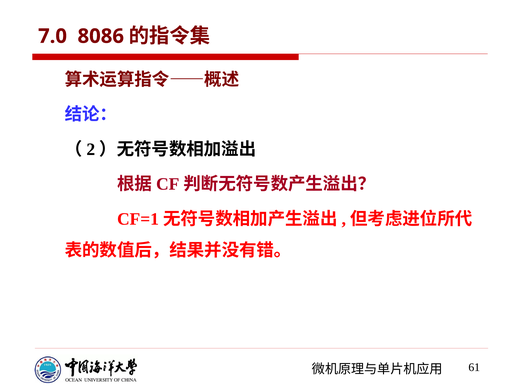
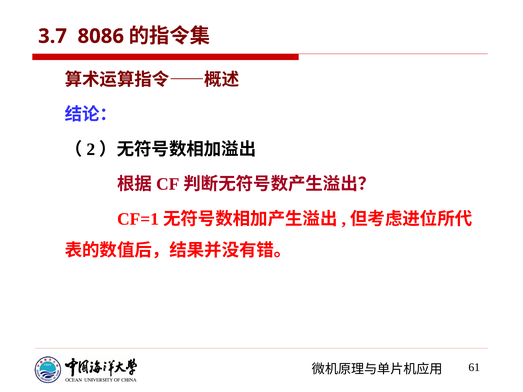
7.0: 7.0 -> 3.7 (53, 36)
